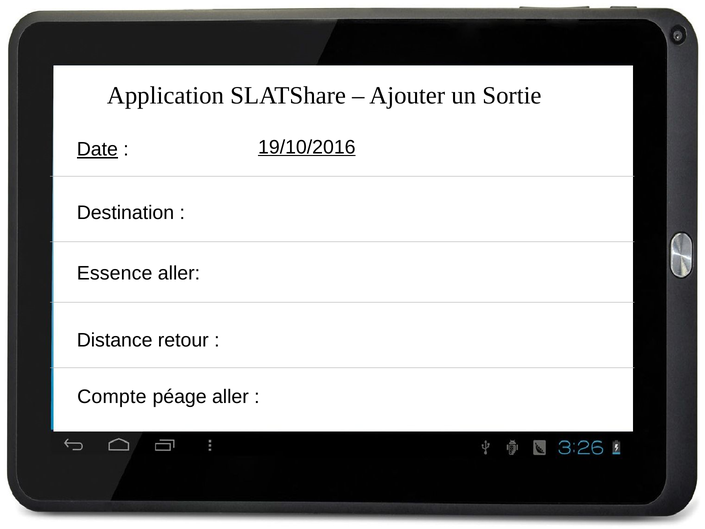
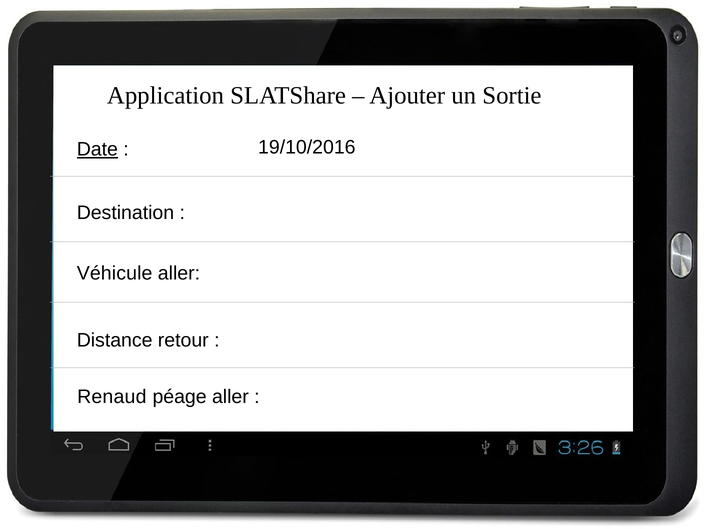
19/10/2016 underline: present -> none (307, 147)
Essence: Essence -> Véhicule (115, 273)
Compte: Compte -> Renaud (112, 396)
